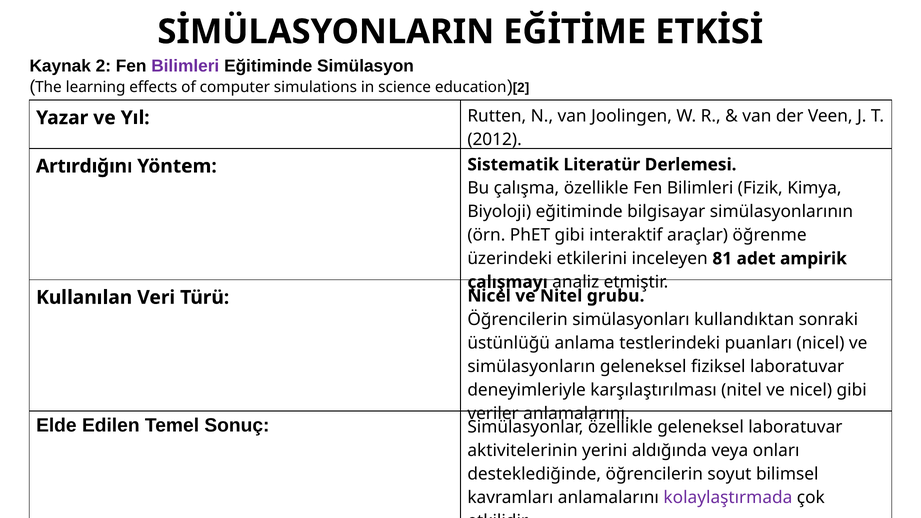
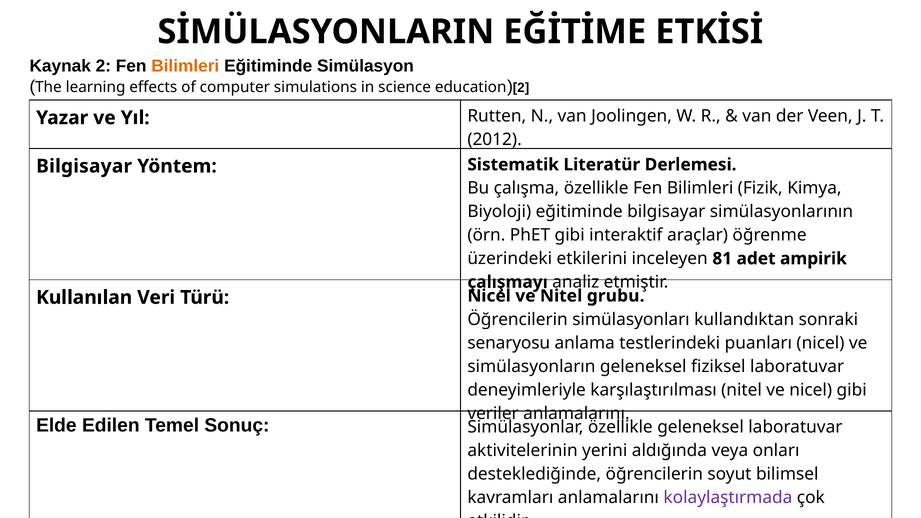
Bilimleri colour: purple -> orange (185, 66)
Artırdığını: Artırdığını -> Bilgisayar (84, 166)
üstünlüğü: üstünlüğü -> senaryosu (509, 343)
